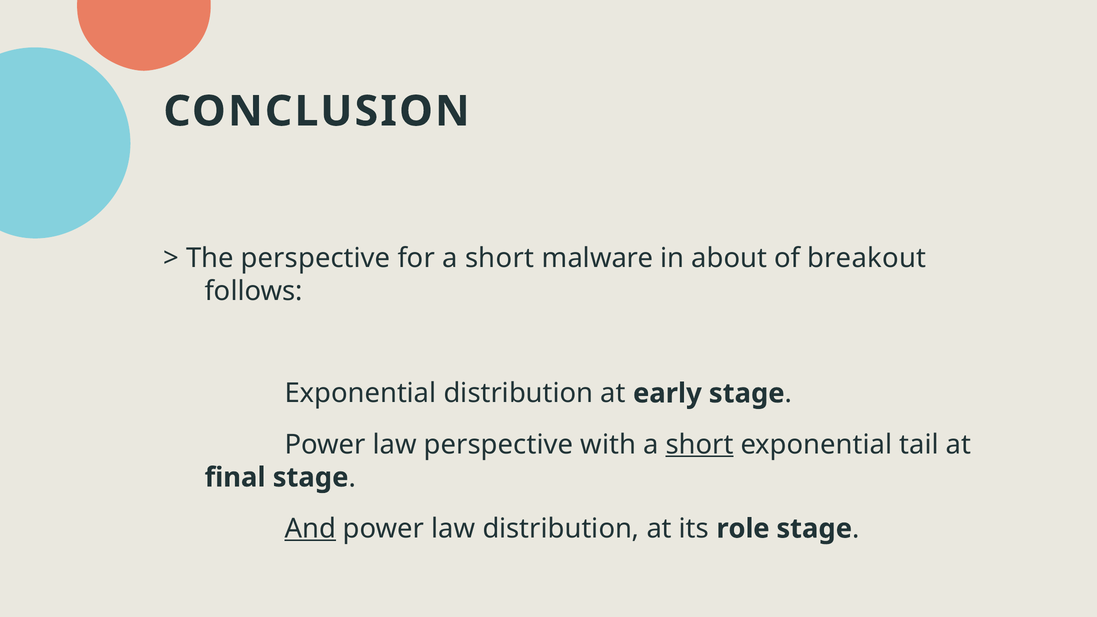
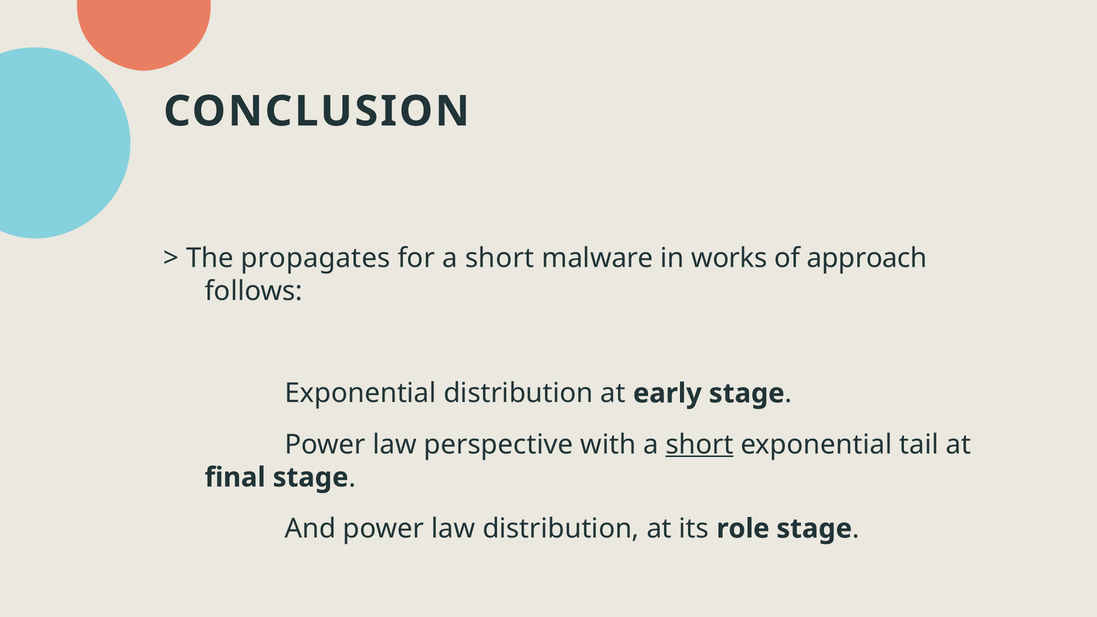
The perspective: perspective -> propagates (316, 258)
about: about -> works (729, 258)
breakout: breakout -> approach (867, 258)
And underline: present -> none (310, 529)
